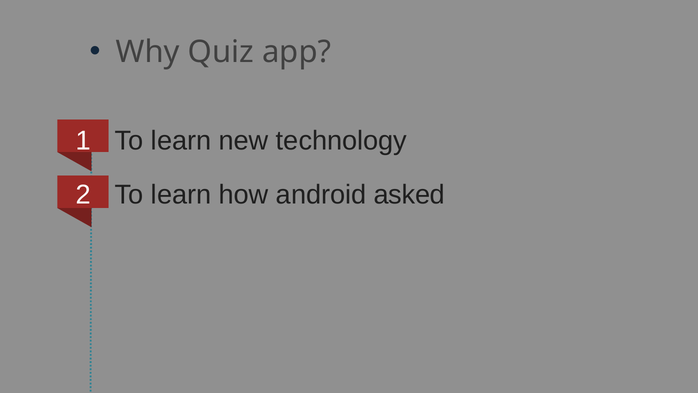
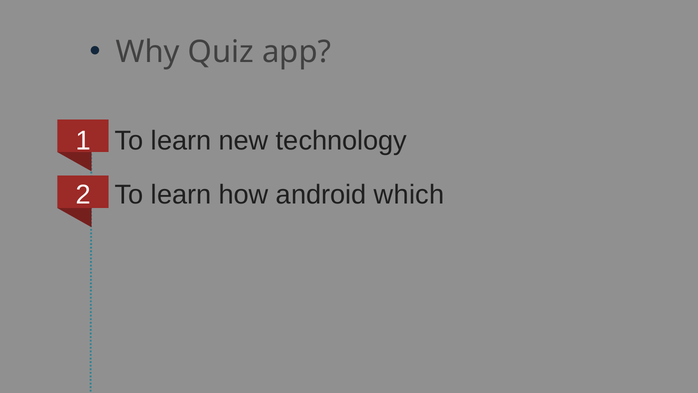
asked: asked -> which (409, 195)
